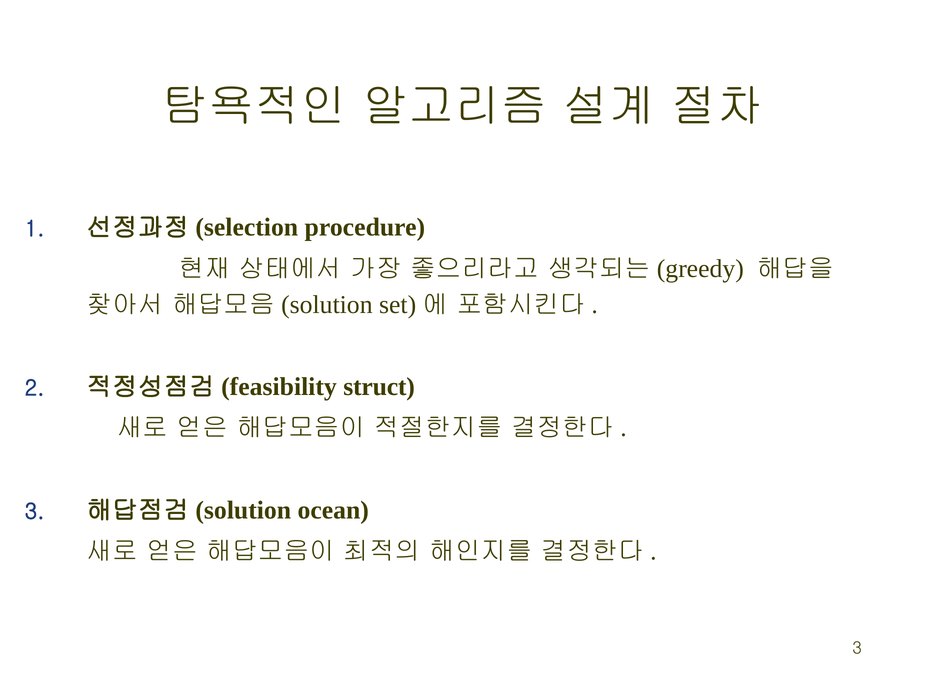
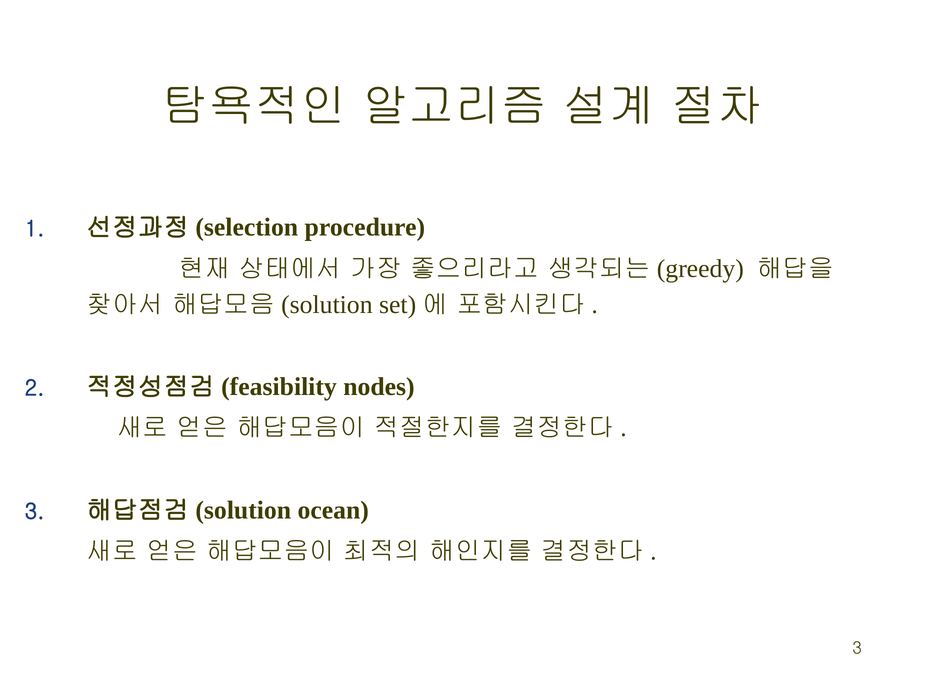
struct: struct -> nodes (379, 387)
